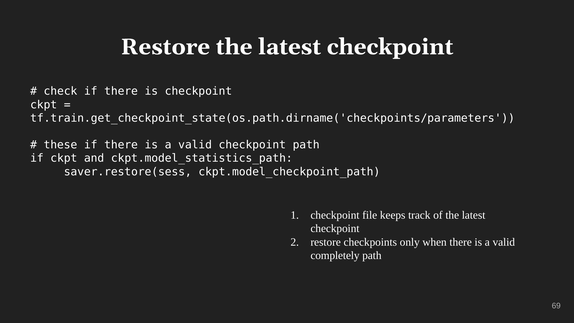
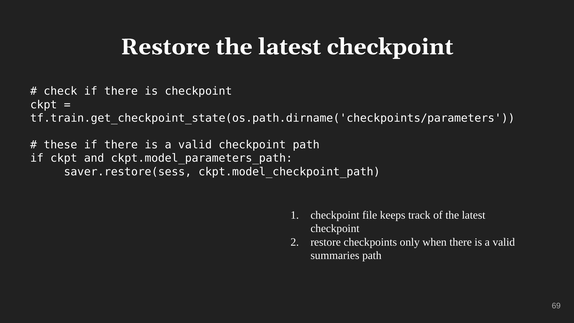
ckpt.model_statistics_path: ckpt.model_statistics_path -> ckpt.model_parameters_path (202, 158)
completely: completely -> summaries (335, 255)
